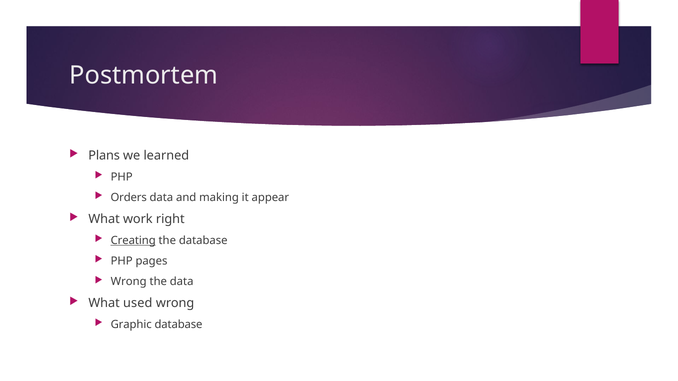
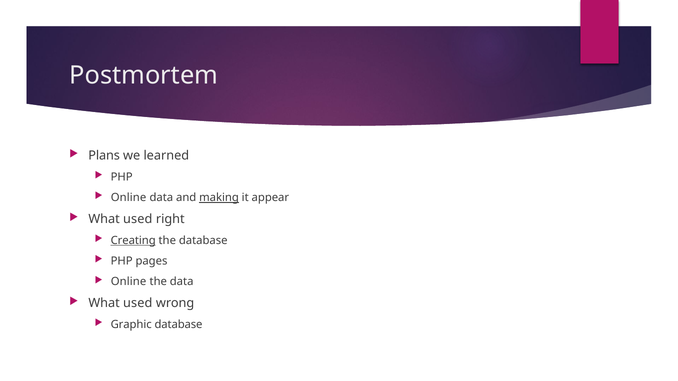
Orders: Orders -> Online (129, 198)
making underline: none -> present (219, 198)
work: work -> used (138, 219)
Wrong: Wrong -> Online (129, 282)
